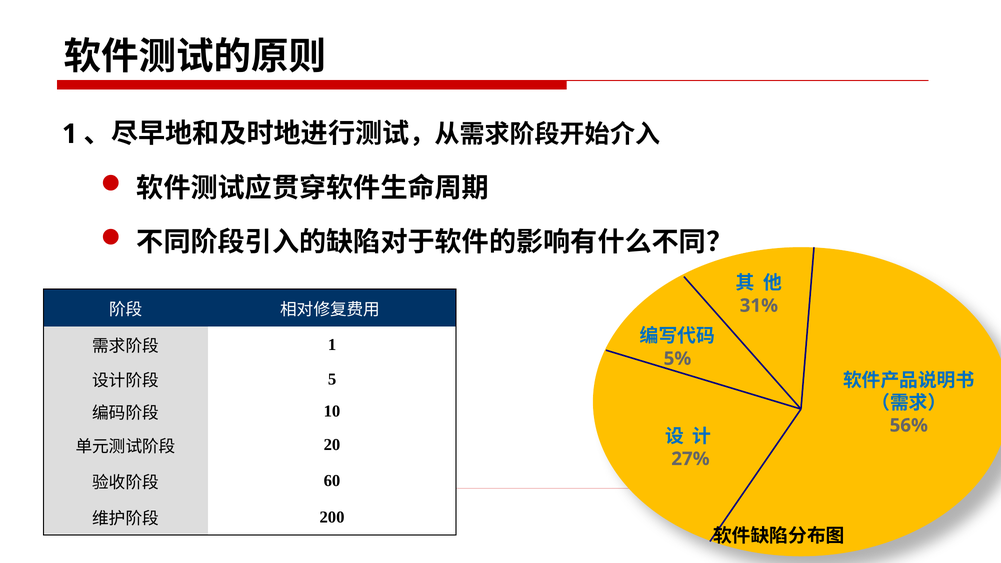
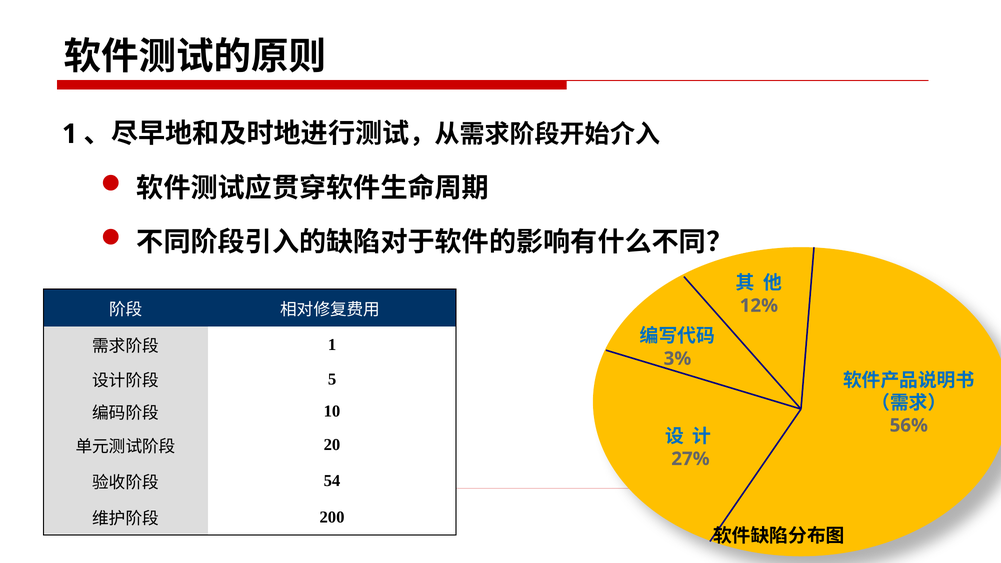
31%: 31% -> 12% (759, 306)
5%: 5% -> 3% (677, 359)
60: 60 -> 54 (332, 481)
